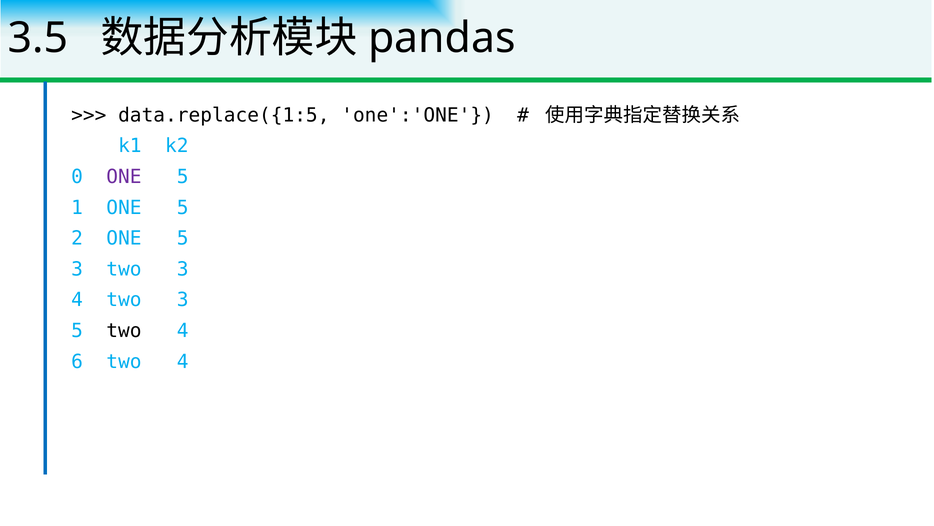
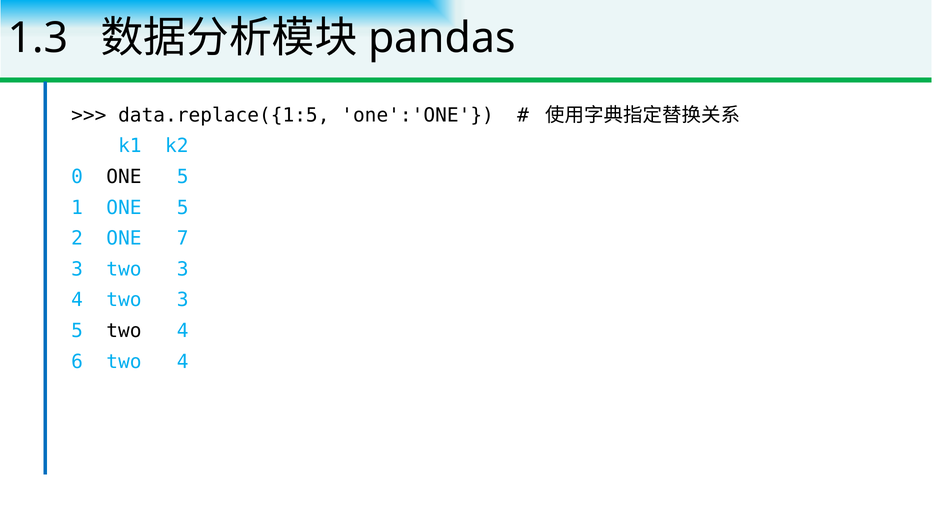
3.5: 3.5 -> 1.3 (38, 38)
ONE colour: purple -> black (124, 177)
2 ONE 5: 5 -> 7 (183, 238)
